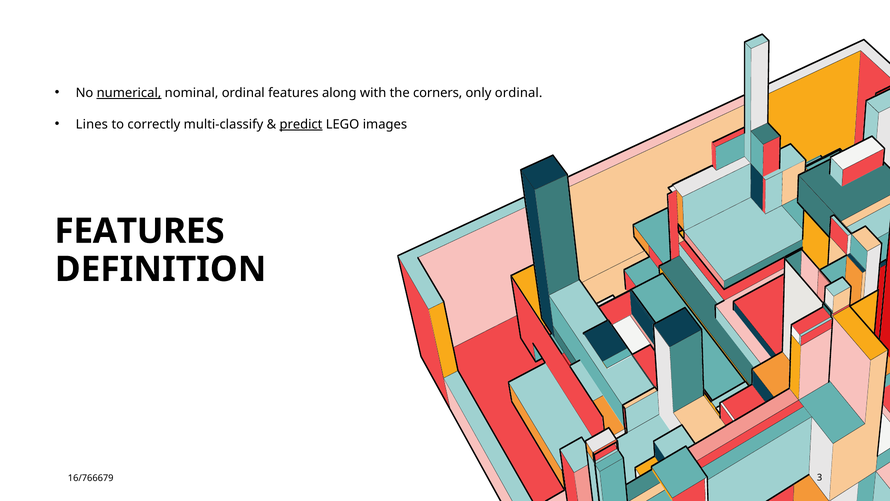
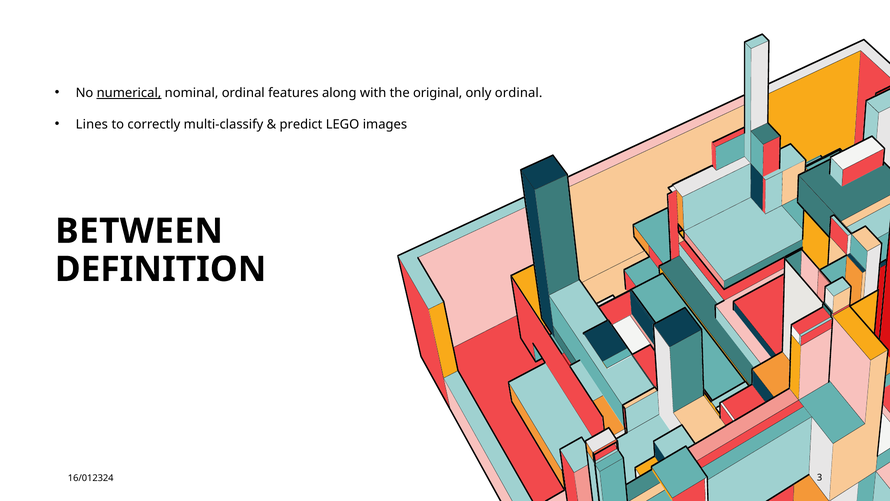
corners: corners -> original (438, 93)
predict underline: present -> none (301, 124)
FEATURES: FEATURES -> BETWEEN (139, 231)
16/766679: 16/766679 -> 16/012324 (91, 478)
